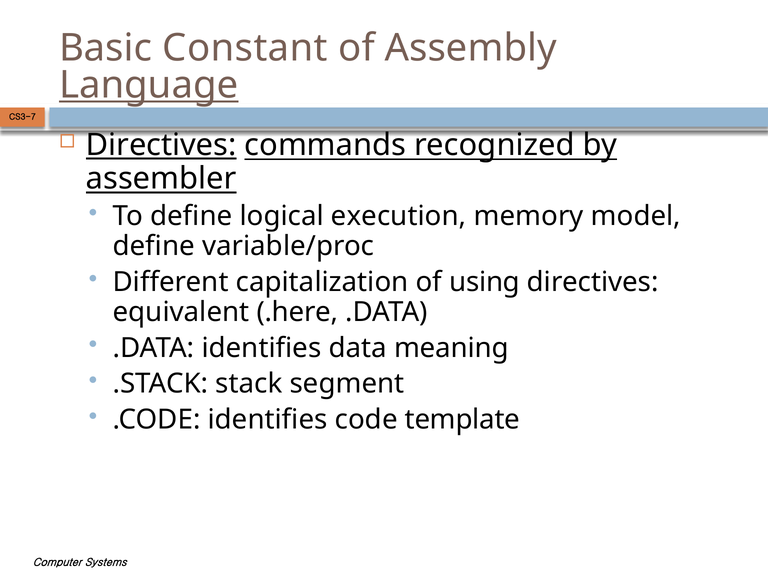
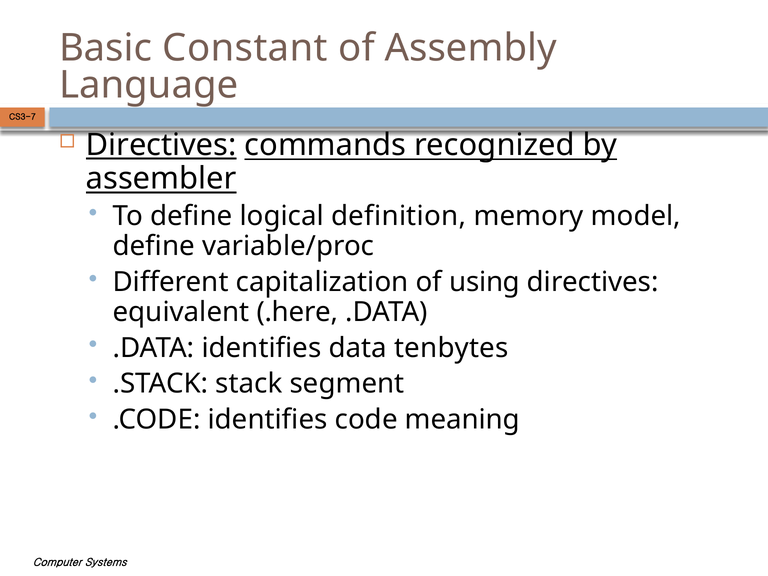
Language underline: present -> none (149, 85)
execution: execution -> definition (399, 216)
meaning: meaning -> tenbytes (451, 348)
template: template -> meaning (462, 420)
